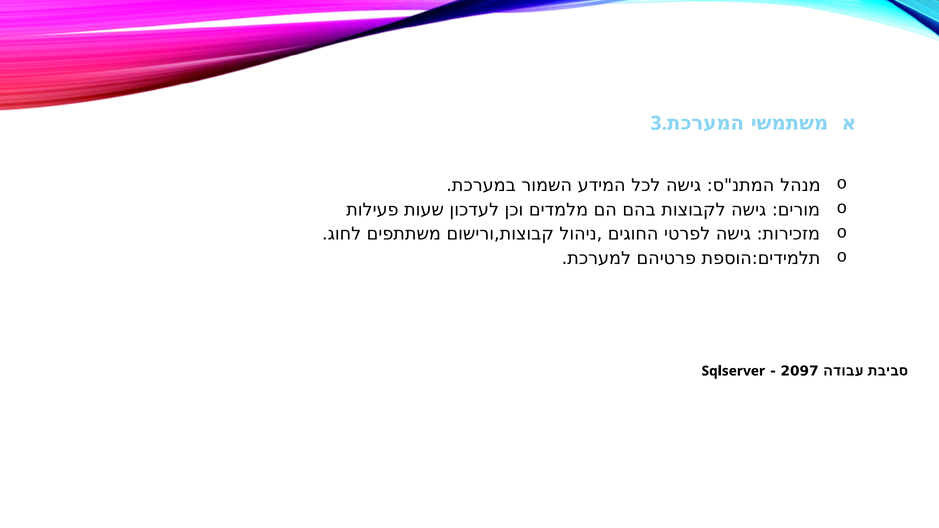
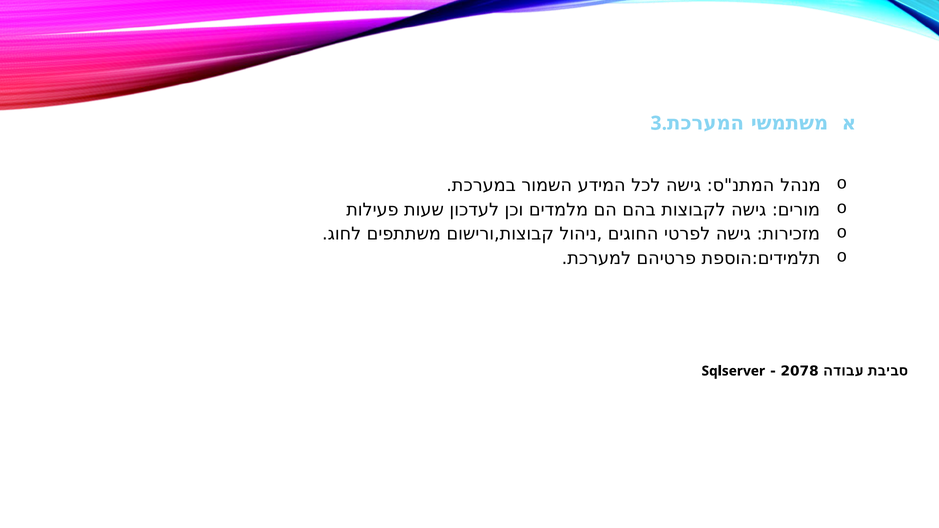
2097: 2097 -> 2078 (800, 371)
